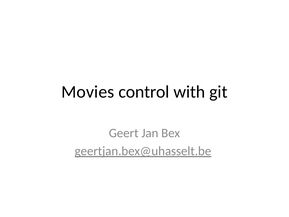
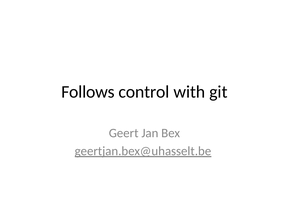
Movies: Movies -> Follows (88, 92)
